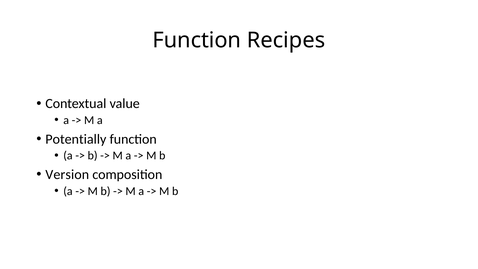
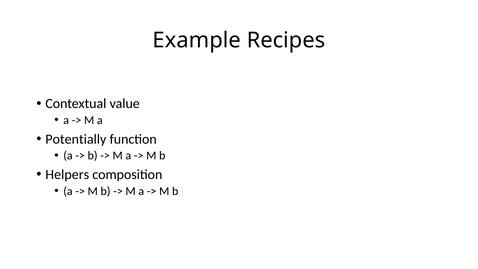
Function: Function -> Example (197, 40)
Version: Version -> Helpers (67, 174)
